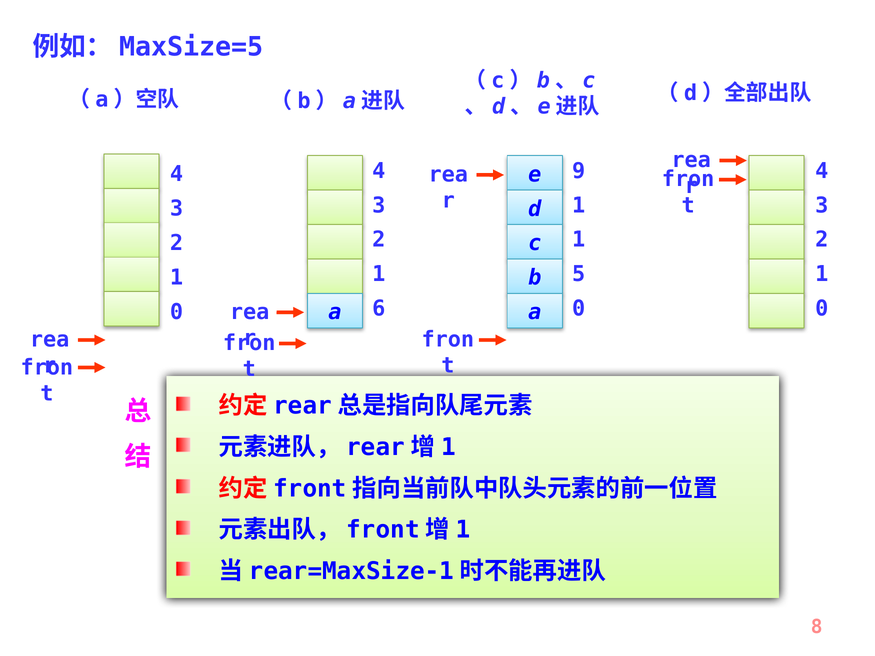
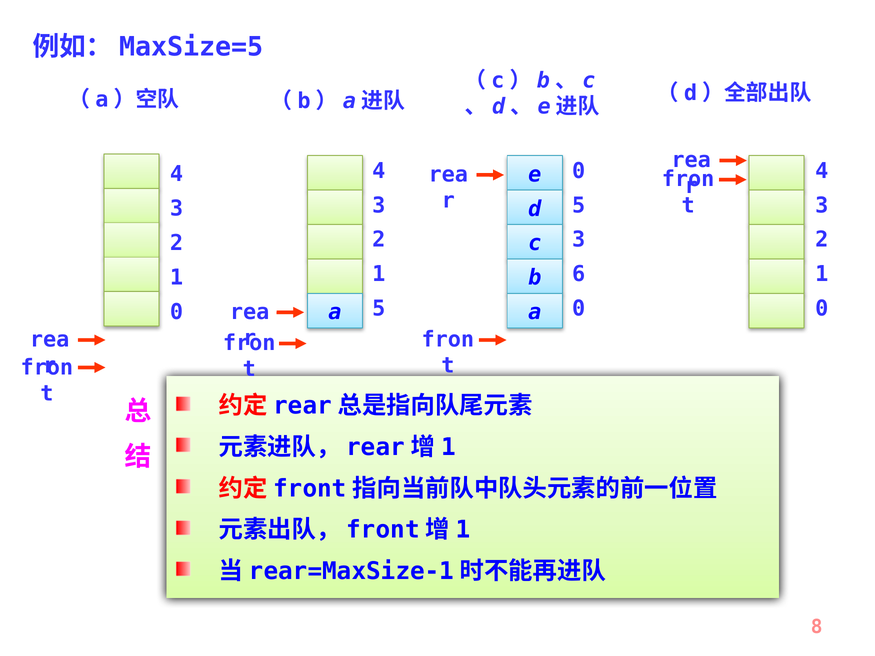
e 9: 9 -> 0 (579, 171)
d 1: 1 -> 5 (579, 205)
c 1: 1 -> 3 (579, 240)
5: 5 -> 6 (579, 274)
a 6: 6 -> 5 (379, 309)
